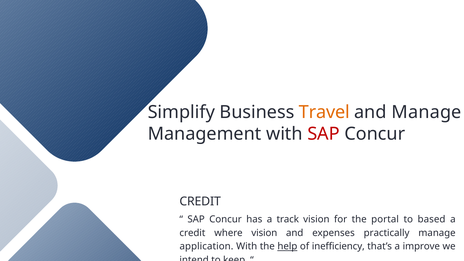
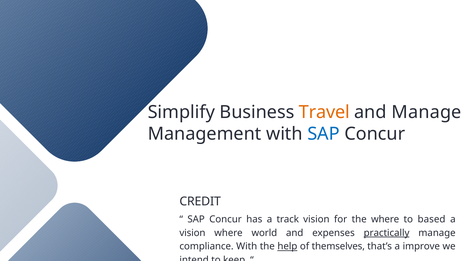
SAP colour: red -> blue (324, 134)
the portal: portal -> where (385, 219)
credit: credit -> vision (192, 233)
where vision: vision -> world (264, 233)
practically underline: none -> present (387, 233)
application: application -> compliance (207, 246)
inefficiency: inefficiency -> themselves (338, 246)
